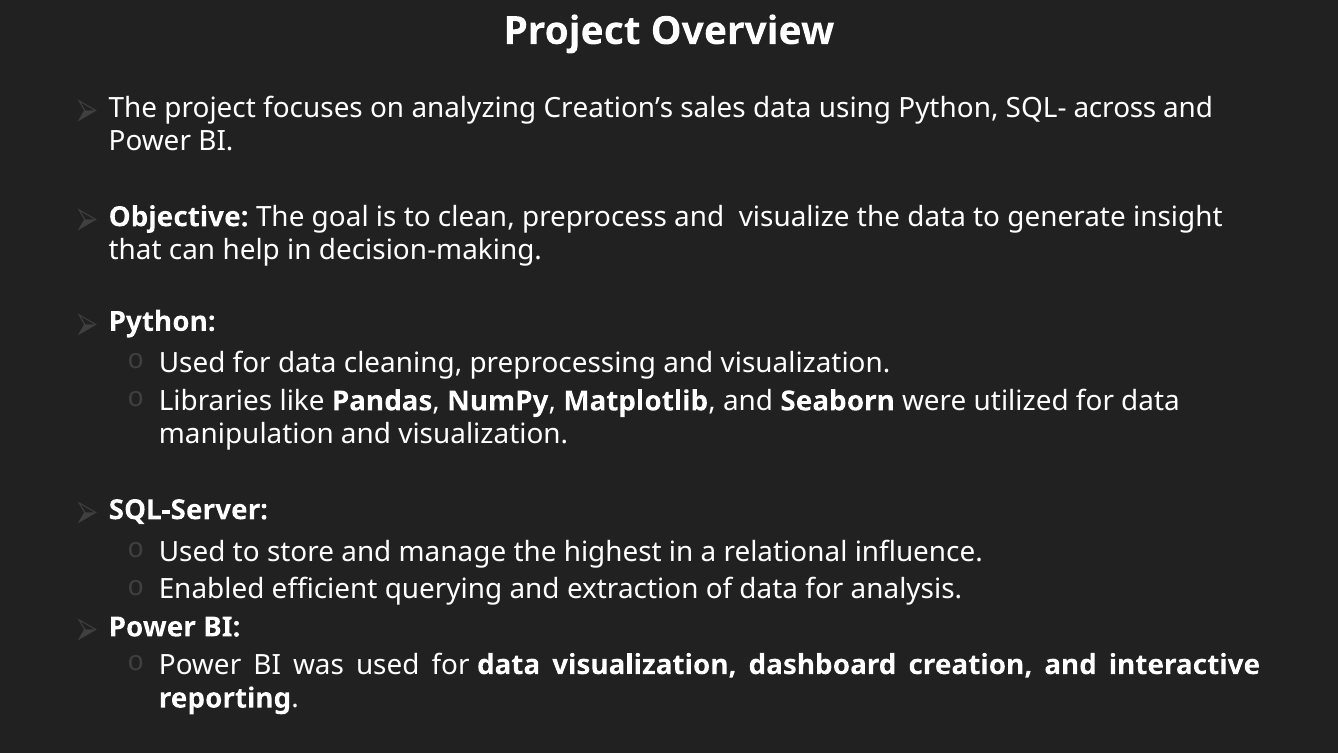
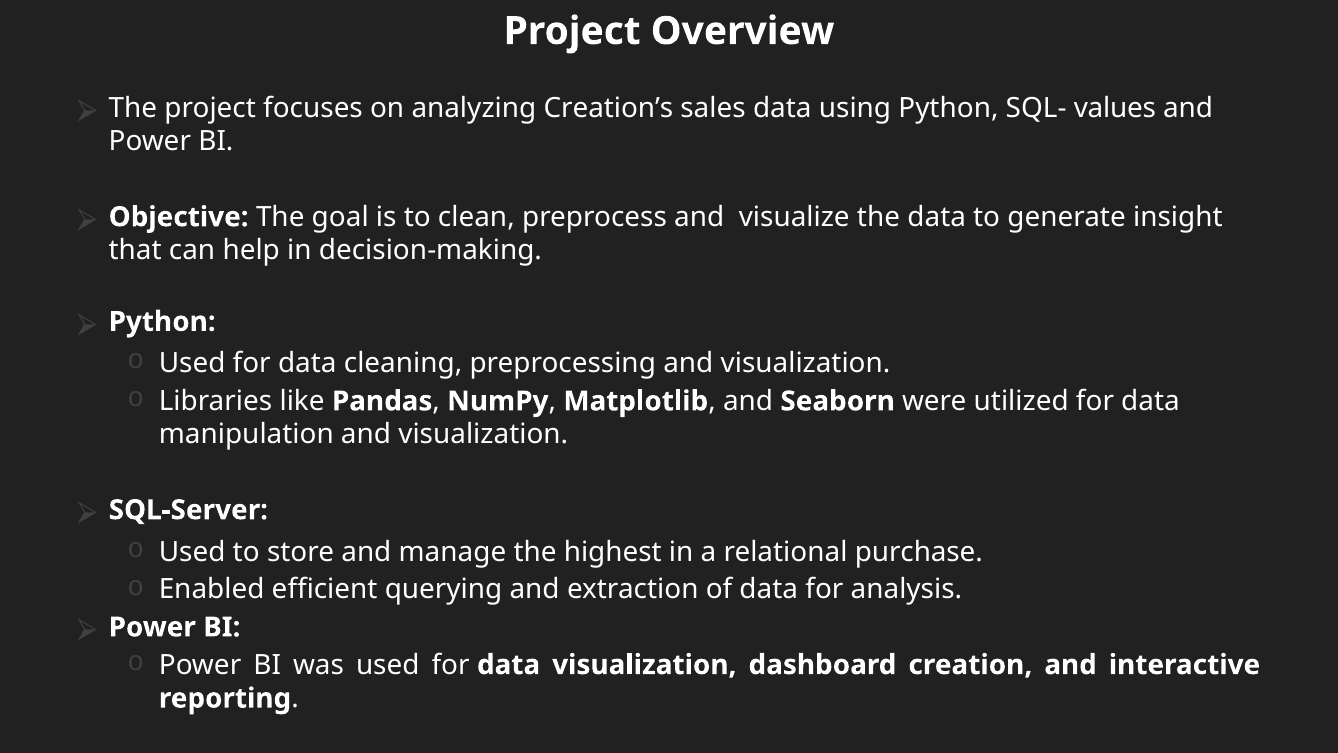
across: across -> values (1115, 108)
influence: influence -> purchase (919, 552)
